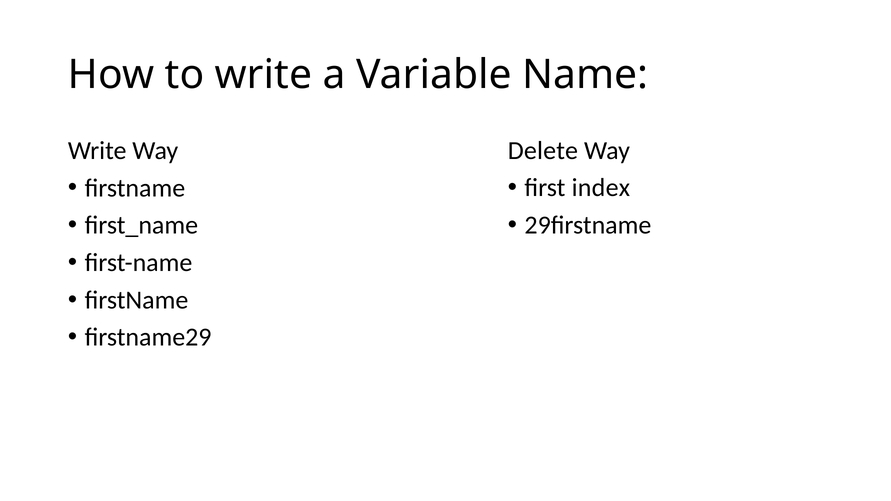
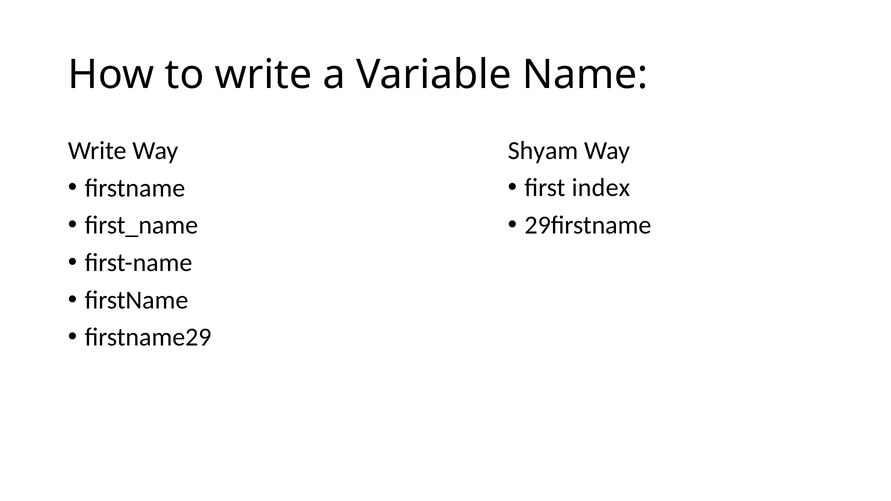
Delete: Delete -> Shyam (543, 151)
